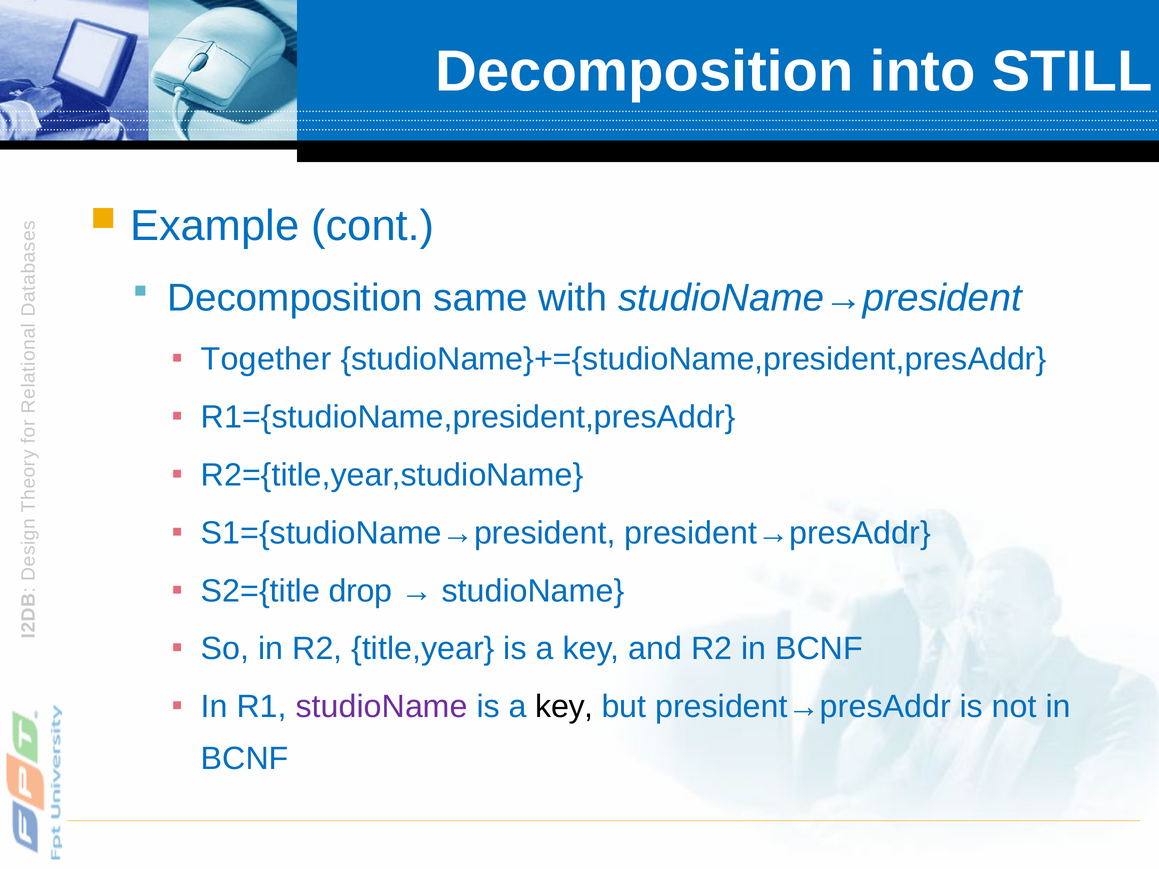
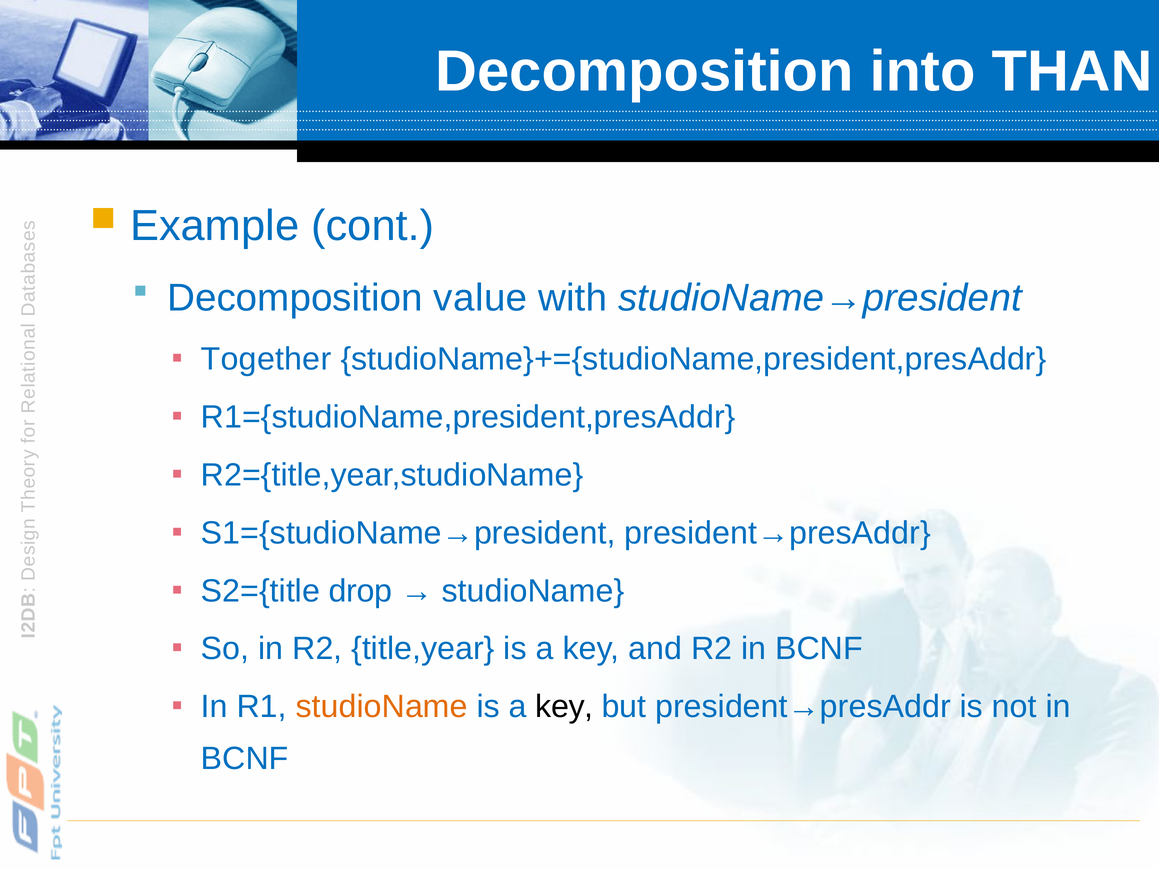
STILL: STILL -> THAN (1072, 72)
same: same -> value (480, 298)
studioName colour: purple -> orange (382, 707)
